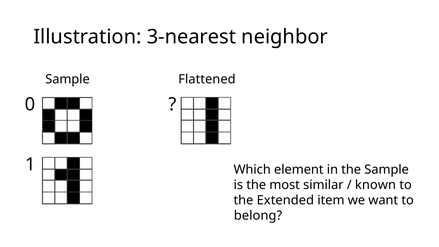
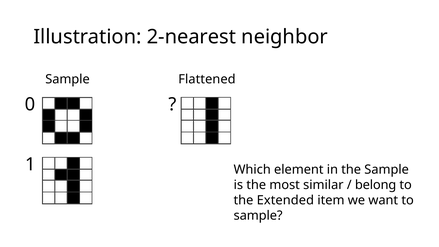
3-nearest: 3-nearest -> 2-nearest (191, 37)
known: known -> belong (376, 185)
belong: belong -> sample (258, 216)
